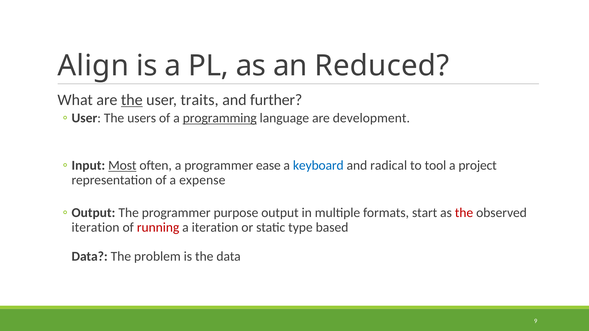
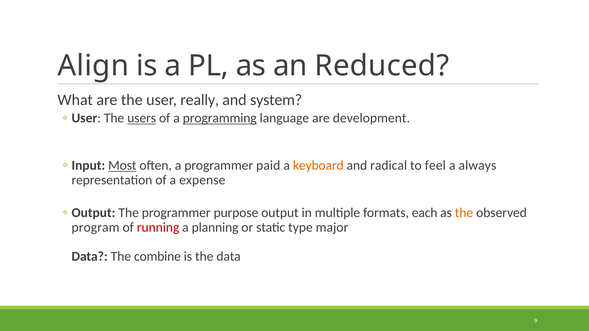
the underline: present -> none (132, 100)
traits: traits -> really (200, 100)
further: further -> system (276, 100)
users underline: none -> present (142, 118)
ease: ease -> paid (268, 166)
keyboard colour: blue -> orange (318, 166)
tool: tool -> feel (435, 166)
project: project -> always (477, 166)
start: start -> each (425, 213)
the colour: red -> orange (464, 213)
iteration: iteration -> program (96, 228)
a iteration: iteration -> planning (215, 228)
based: based -> major (332, 228)
problem: problem -> combine (157, 257)
